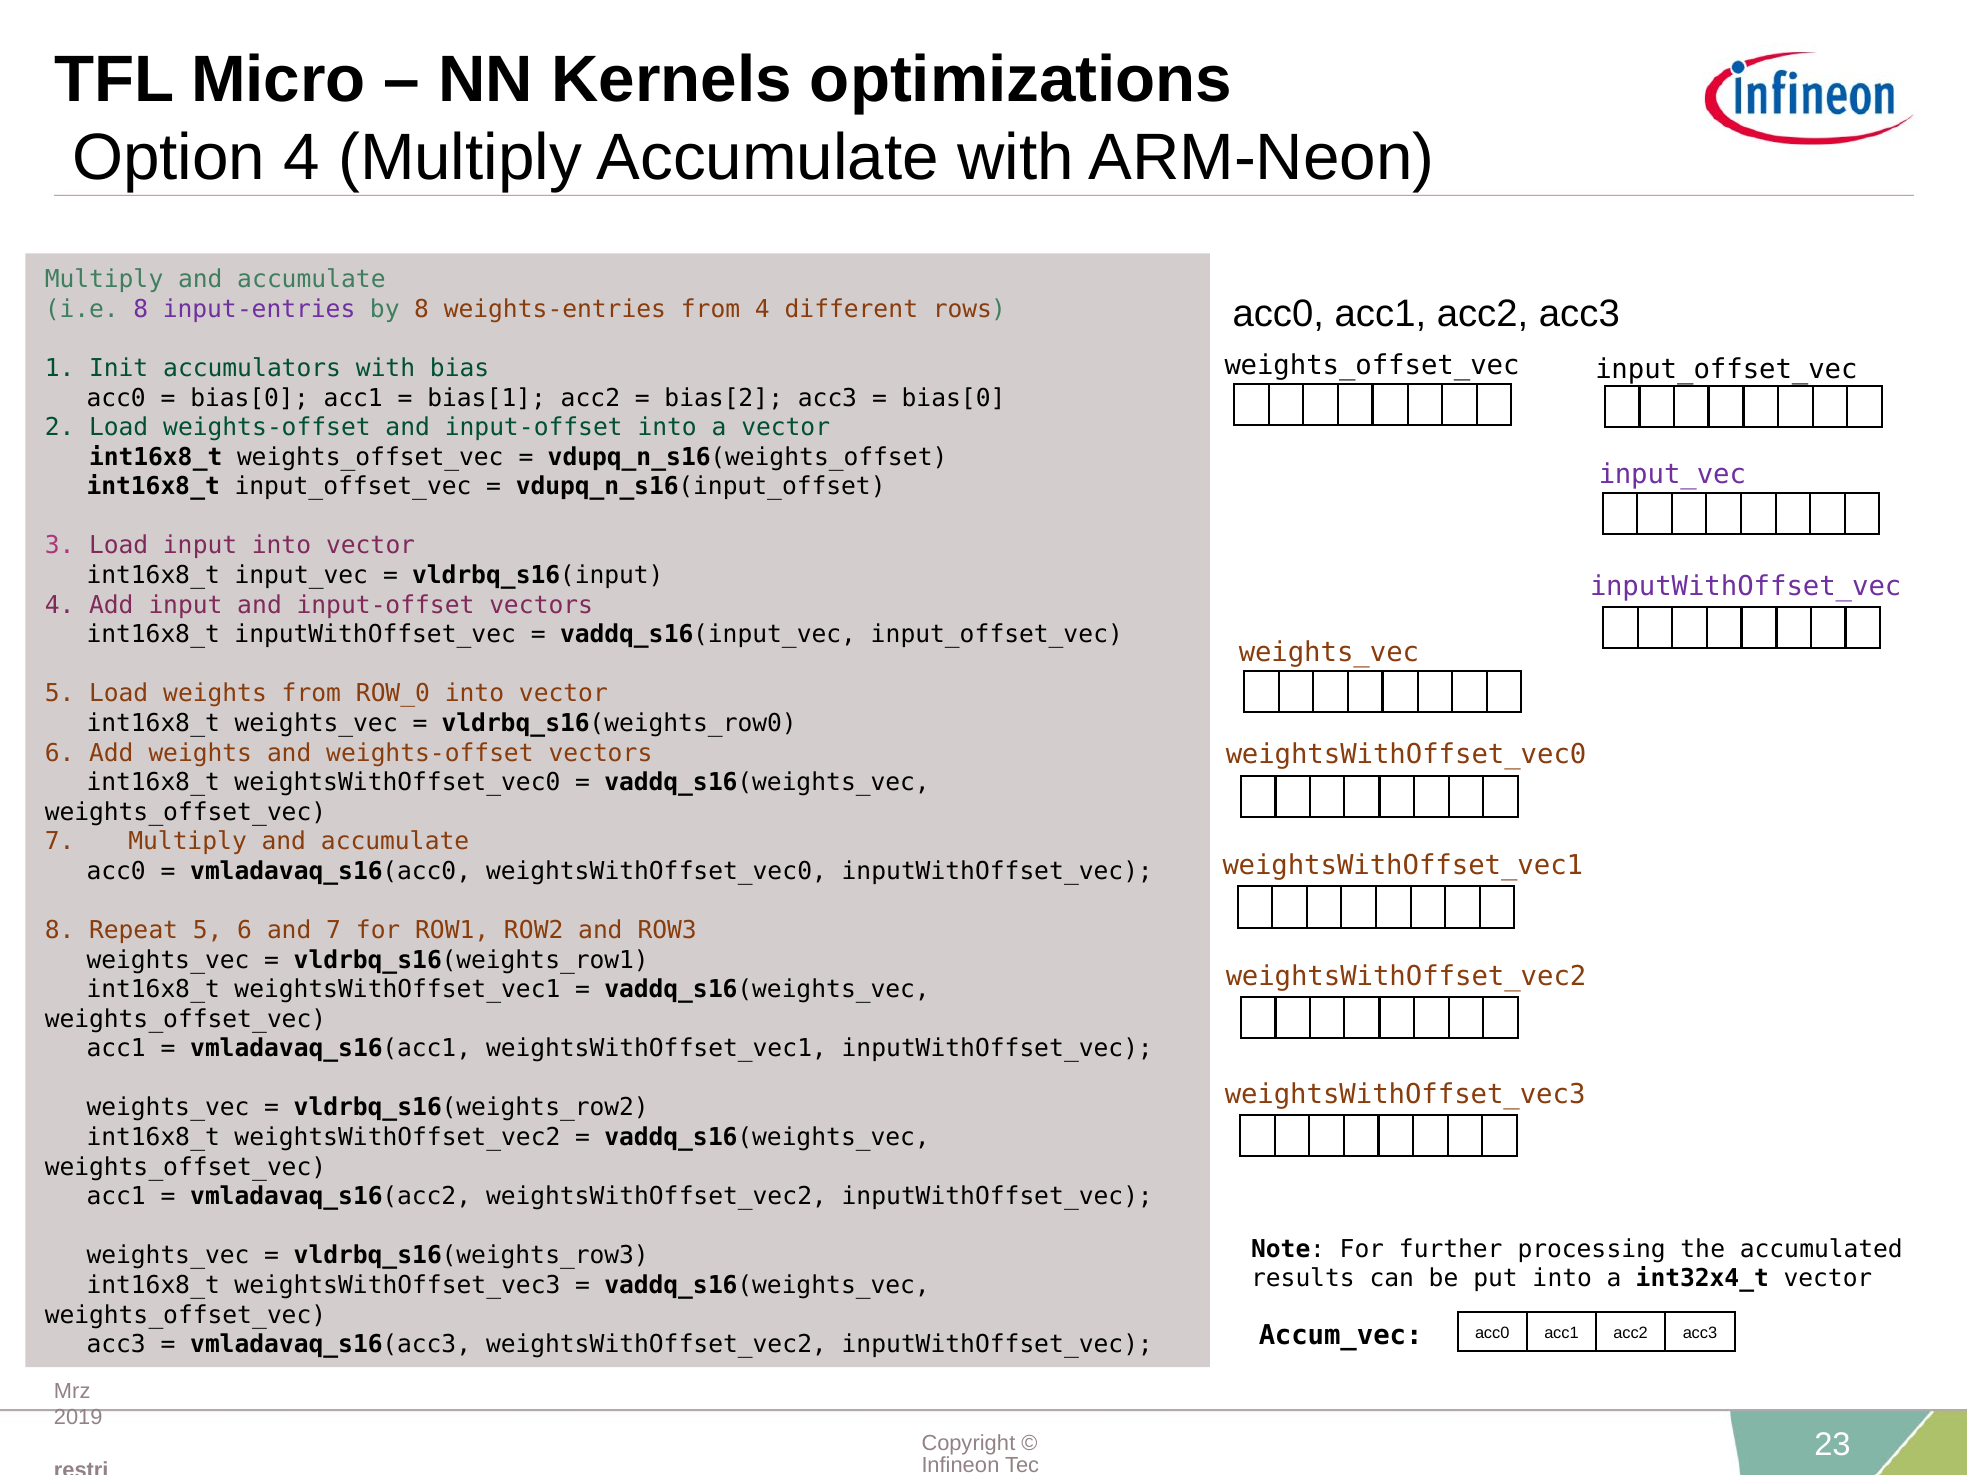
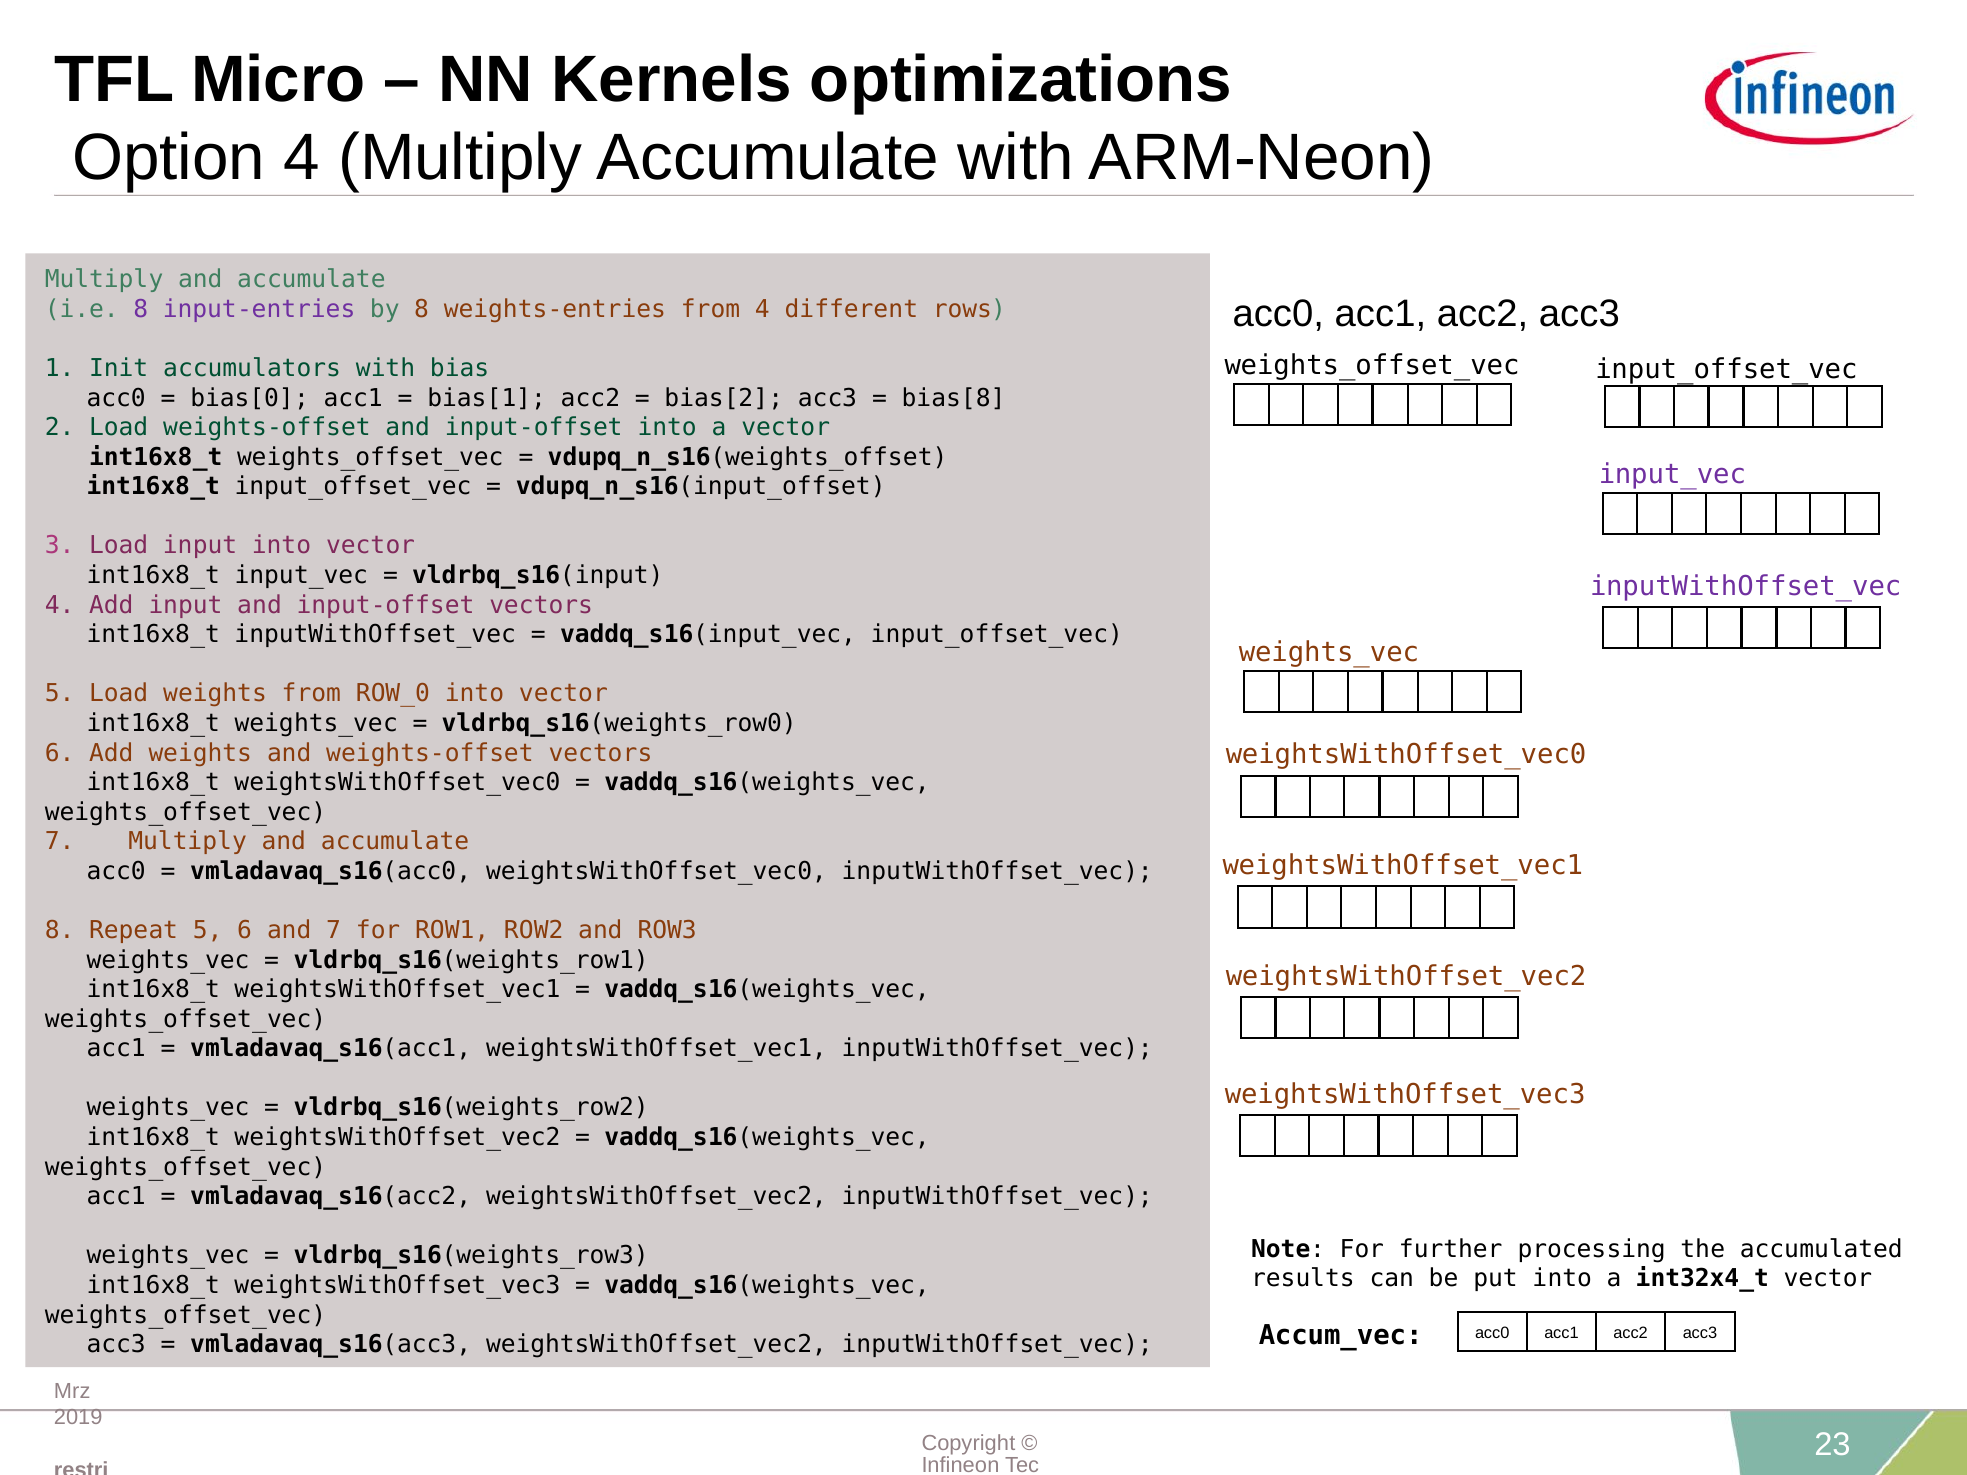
bias[0: bias[0 -> bias[8 (954, 398)
